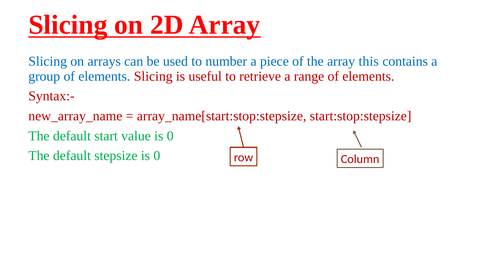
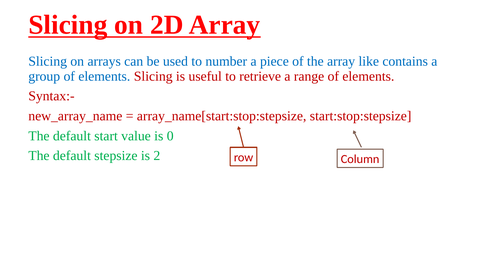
this: this -> like (369, 62)
stepsize is 0: 0 -> 2 (157, 156)
